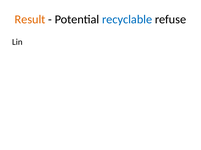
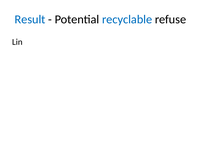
Result colour: orange -> blue (30, 19)
